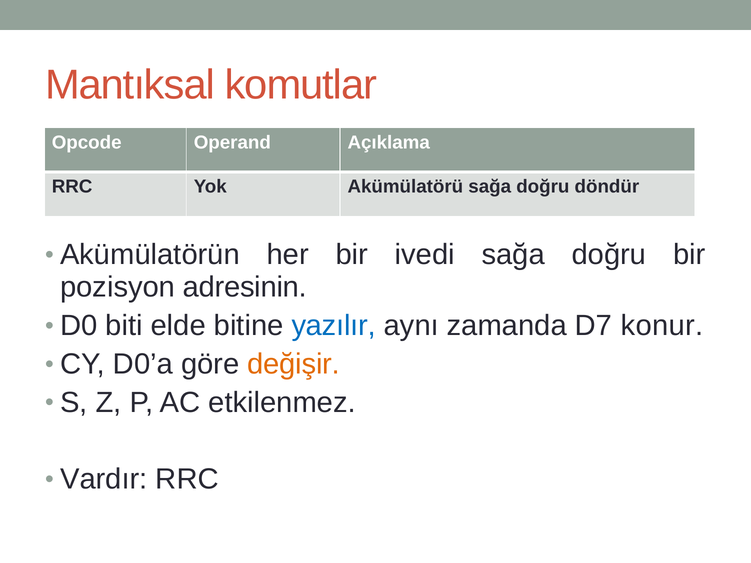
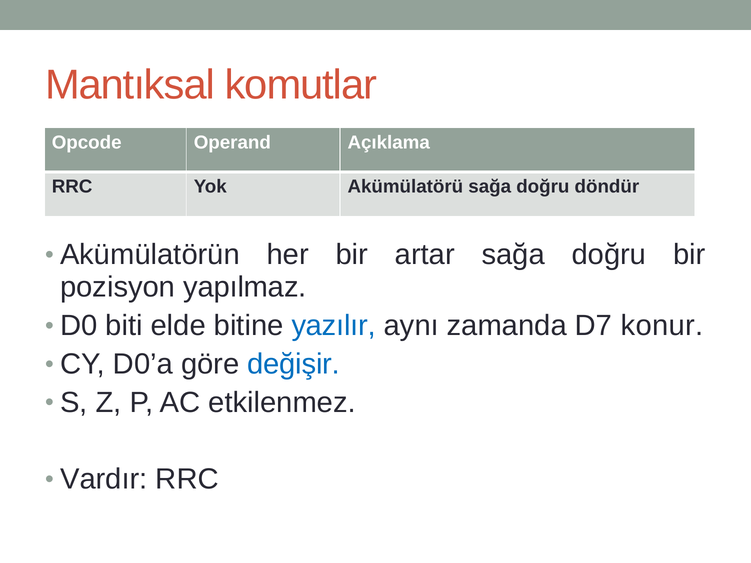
ivedi: ivedi -> artar (425, 255)
adresinin: adresinin -> yapılmaz (245, 287)
değişir colour: orange -> blue (294, 364)
